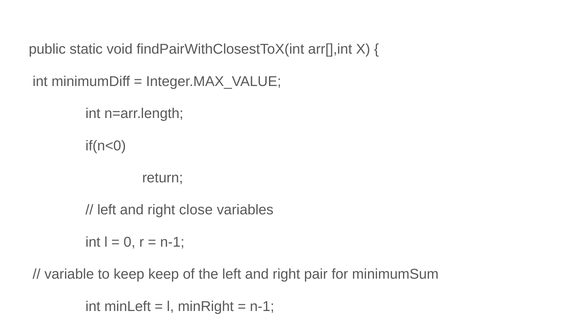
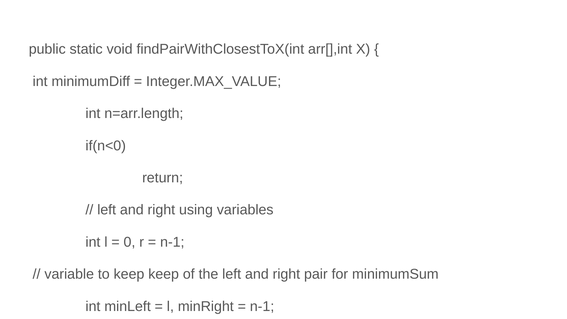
close: close -> using (196, 210)
